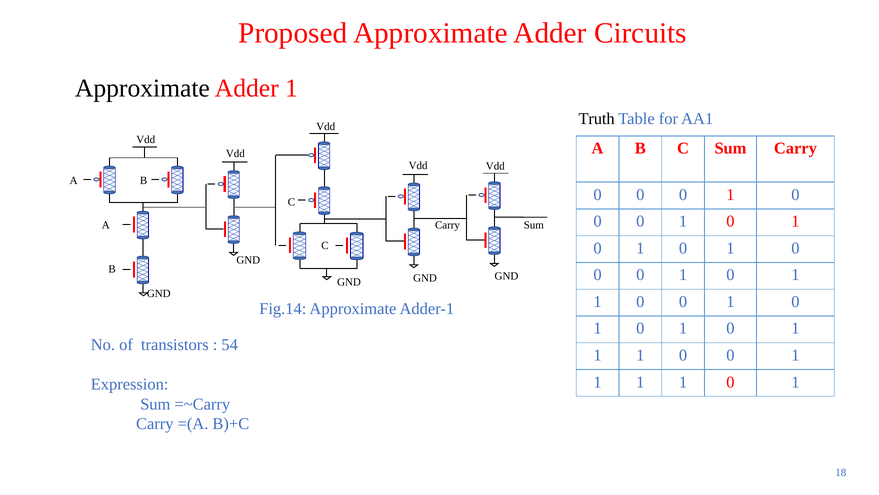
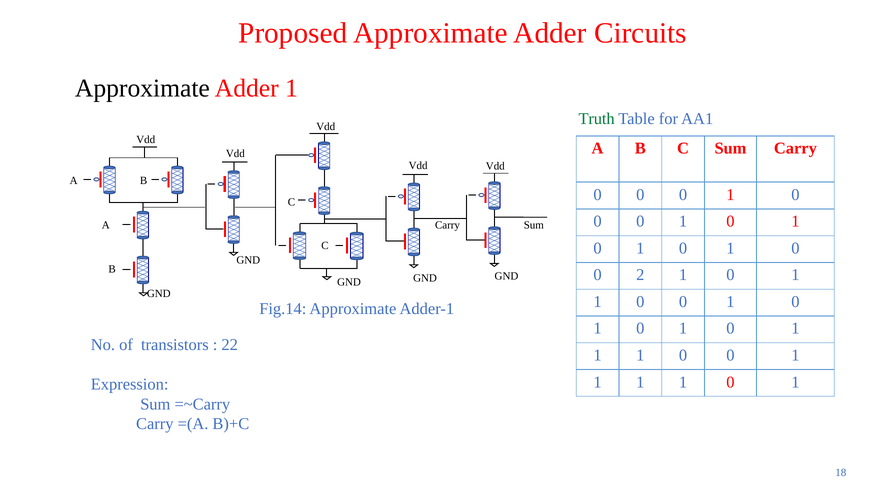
Truth colour: black -> green (597, 119)
0: 0 -> 2 (640, 275)
54: 54 -> 22 (230, 344)
